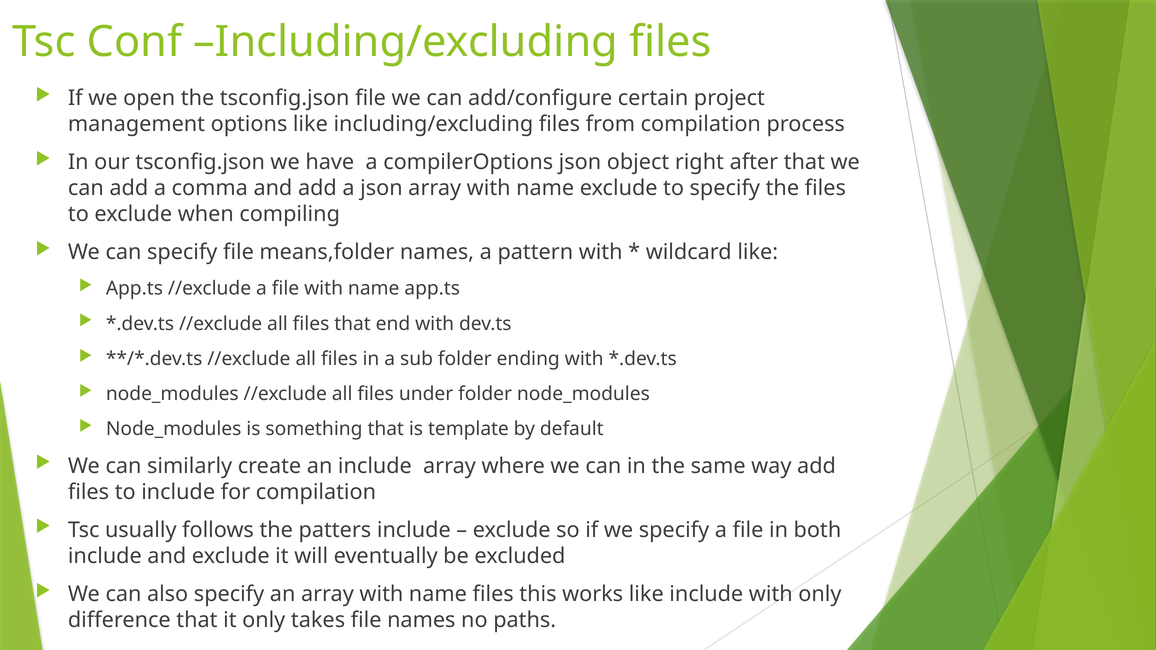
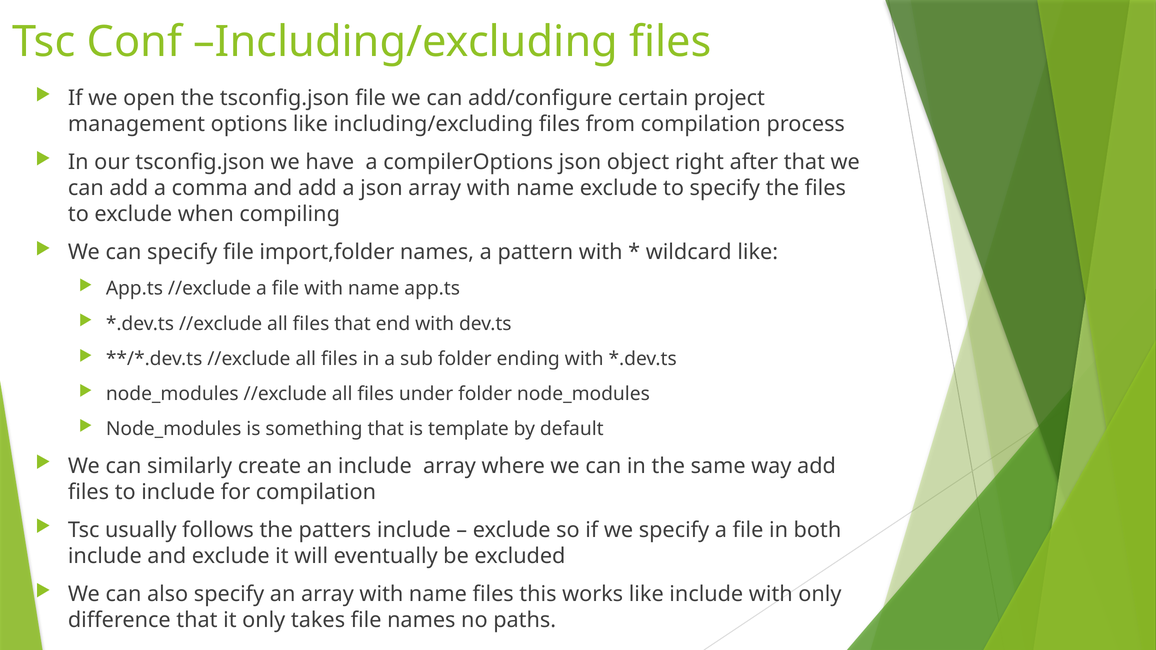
means,folder: means,folder -> import,folder (327, 252)
